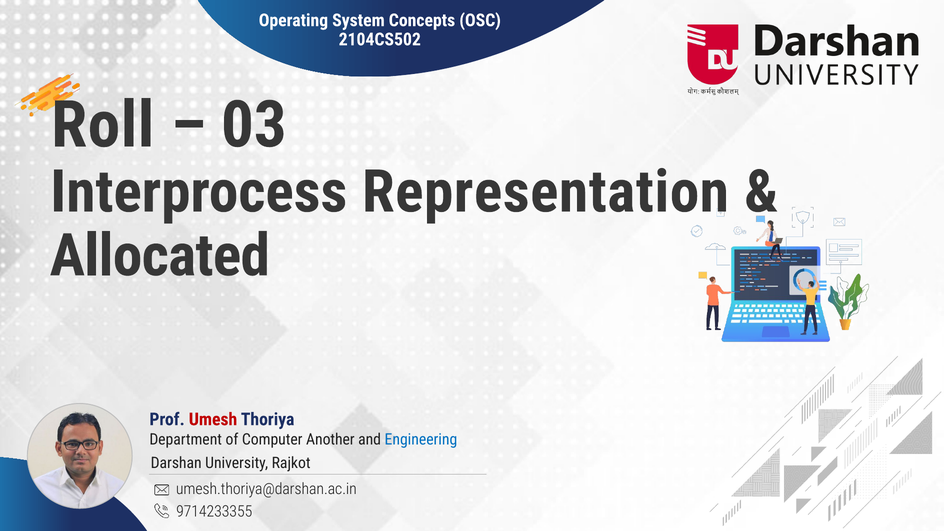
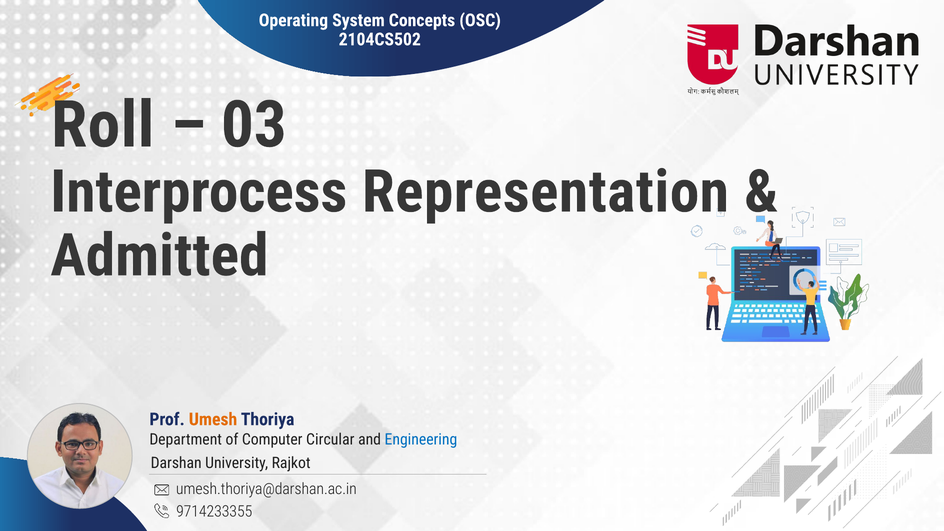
Allocated: Allocated -> Admitted (159, 256)
Umesh colour: red -> orange (213, 419)
Another: Another -> Circular (330, 439)
